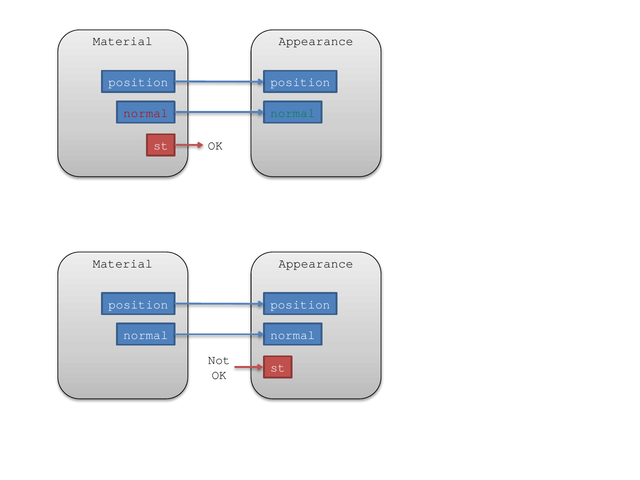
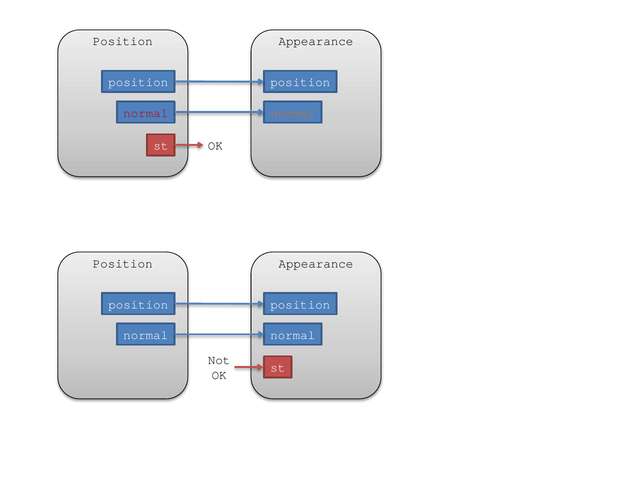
Material: Material -> Position (123, 41)
normal colour: green -> orange (293, 113)
Material: Material -> Position (123, 263)
